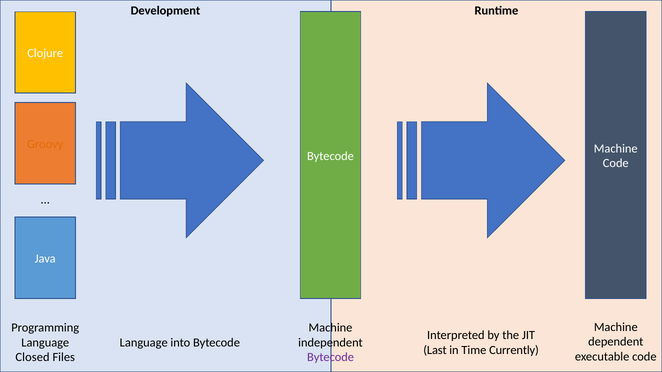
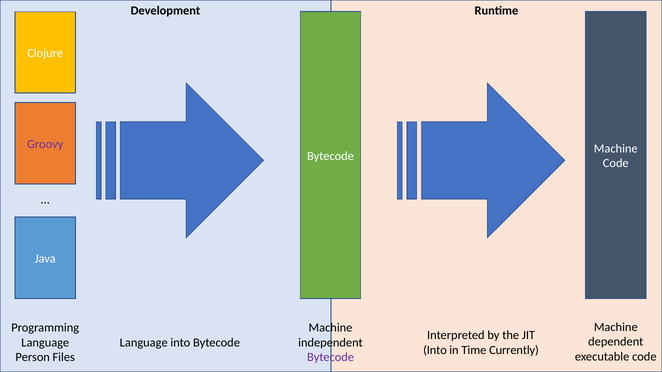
Groovy colour: orange -> purple (45, 144)
Last: Last -> Into (435, 350)
Closed: Closed -> Person (33, 358)
